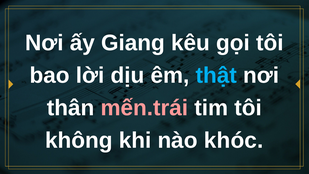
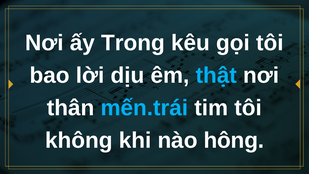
Giang: Giang -> Trong (133, 43)
mến.trái colour: pink -> light blue (144, 108)
khóc: khóc -> hông (234, 140)
